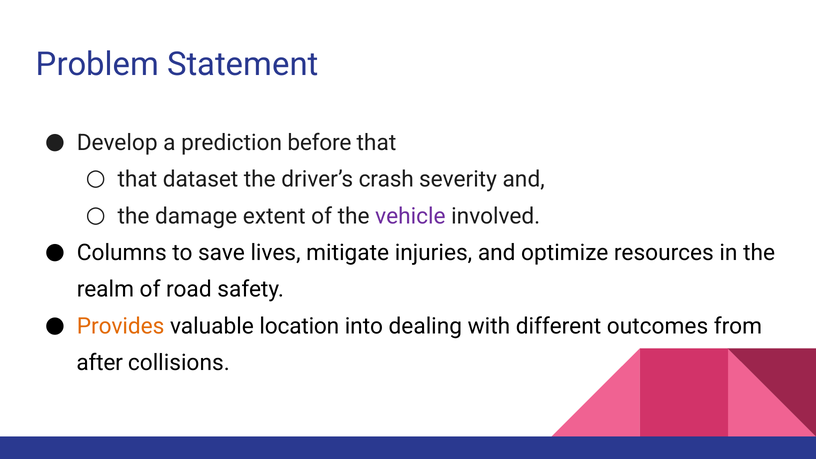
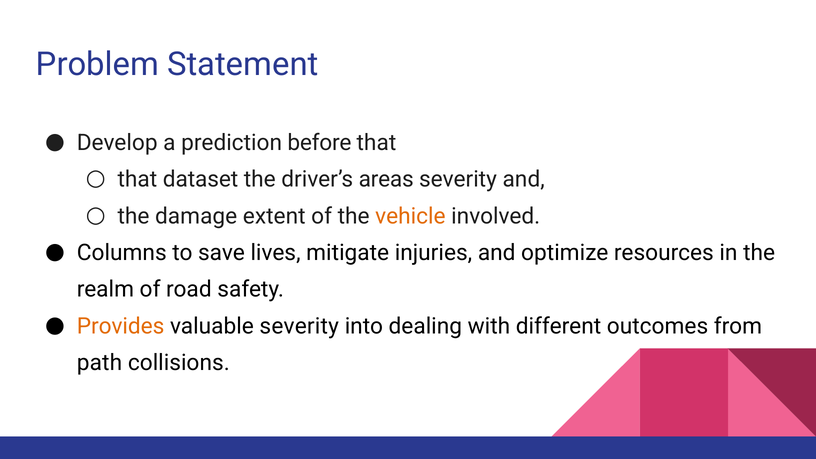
crash: crash -> areas (386, 179)
vehicle colour: purple -> orange (410, 216)
valuable location: location -> severity (299, 326)
after: after -> path (99, 363)
